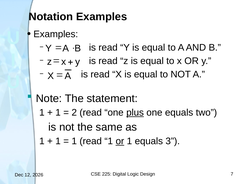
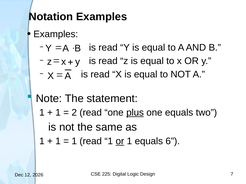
3: 3 -> 6 (173, 142)
